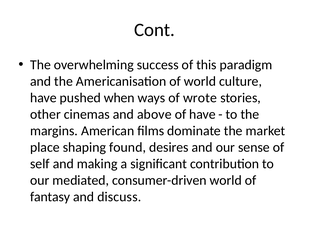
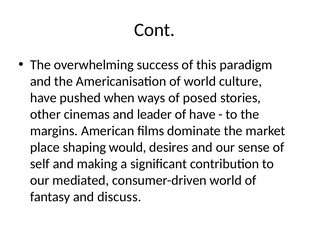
wrote: wrote -> posed (200, 98)
above: above -> leader (154, 114)
found: found -> would (128, 147)
